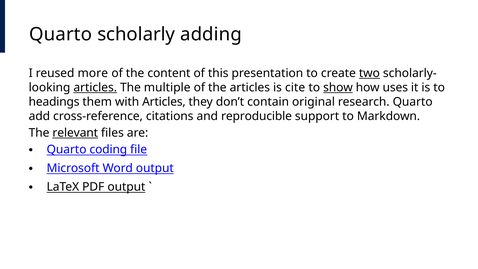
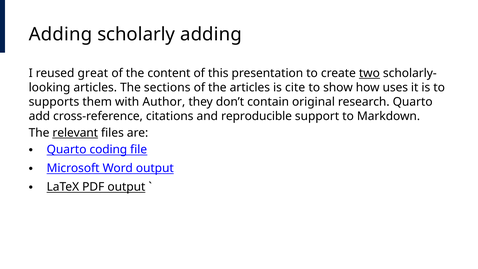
Quarto: Quarto -> Adding (61, 34)
more: more -> great (93, 73)
articles underline: present -> none (95, 87)
multiple: multiple -> sections (167, 87)
show underline: present -> none (338, 87)
headings: headings -> supports (54, 102)
with Articles: Articles -> Author (164, 102)
